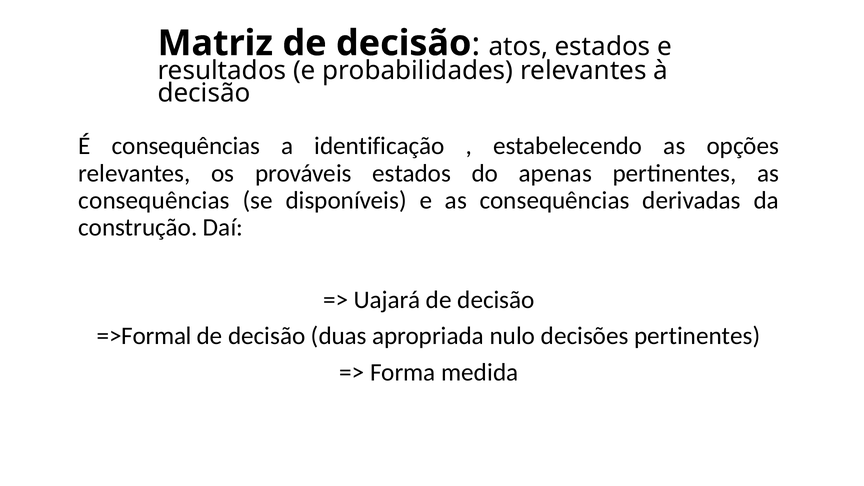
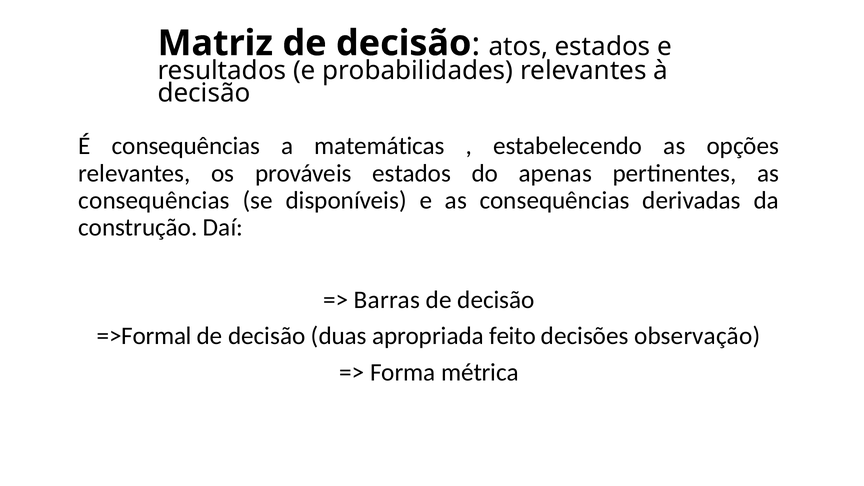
identificação: identificação -> matemáticas (379, 146)
Uajará: Uajará -> Barras (387, 300)
nulo: nulo -> feito (513, 336)
decisões pertinentes: pertinentes -> observação (697, 336)
medida: medida -> métrica (480, 372)
